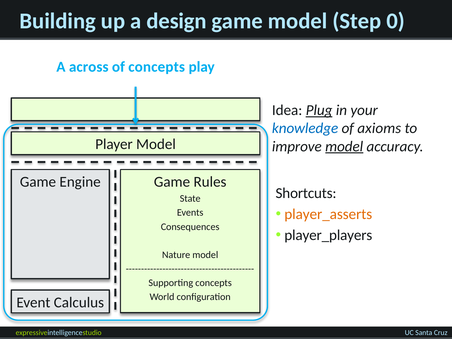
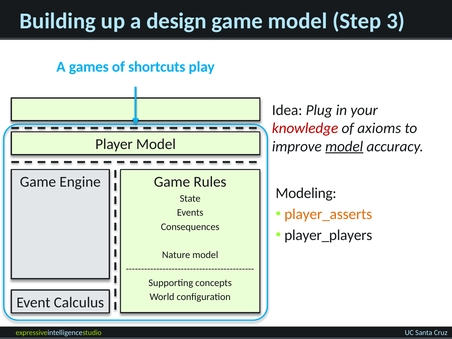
0: 0 -> 3 (396, 21)
across: across -> games (89, 67)
of concepts: concepts -> shortcuts (157, 67)
Plug underline: present -> none (319, 110)
knowledge colour: blue -> red (305, 128)
Shortcuts: Shortcuts -> Modeling (306, 193)
